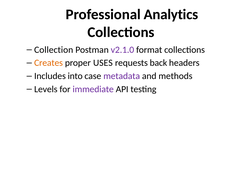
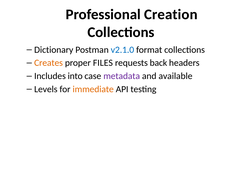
Analytics: Analytics -> Creation (171, 15)
Collection: Collection -> Dictionary (54, 50)
v2.1.0 colour: purple -> blue (122, 50)
USES: USES -> FILES (103, 63)
methods: methods -> available (175, 76)
immediate colour: purple -> orange (93, 89)
